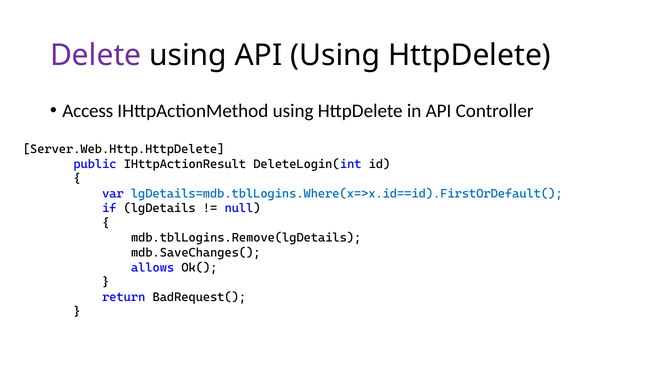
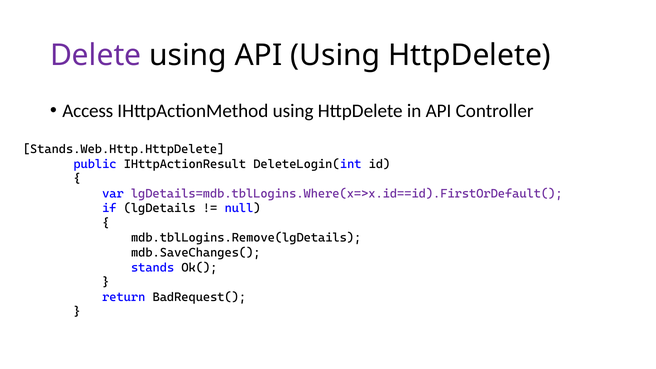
Server.Web.Http.HttpDelete: Server.Web.Http.HttpDelete -> Stands.Web.Http.HttpDelete (124, 149)
lgDetails=mdb.tblLogins.Where(x=>x.id==id).FirstOrDefault( colour: blue -> purple (347, 194)
allows: allows -> stands (153, 267)
